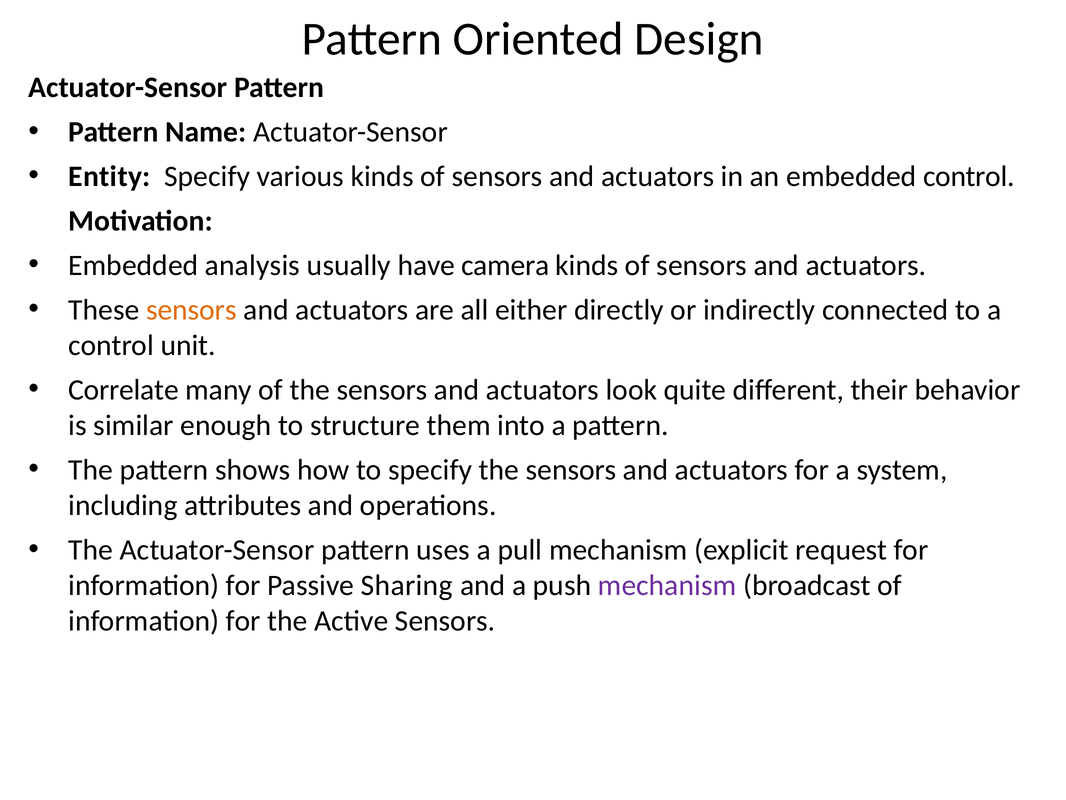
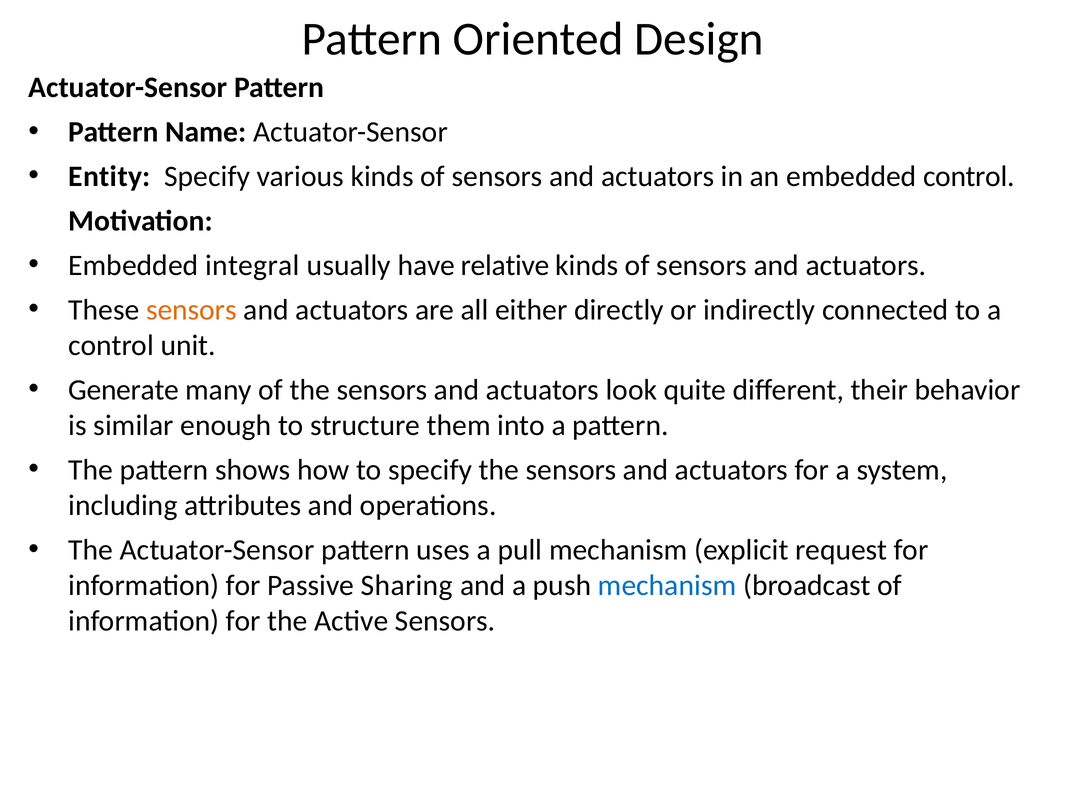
analysis: analysis -> integral (252, 265)
camera: camera -> relative (505, 265)
Correlate: Correlate -> Generate (124, 390)
mechanism colour: purple -> blue (667, 585)
